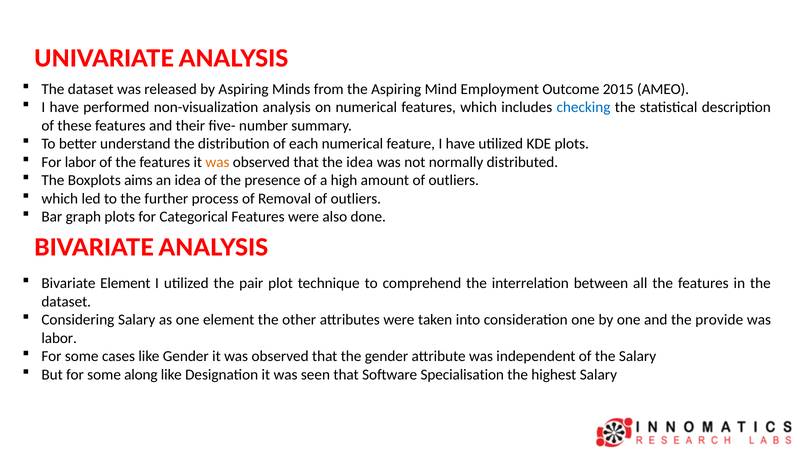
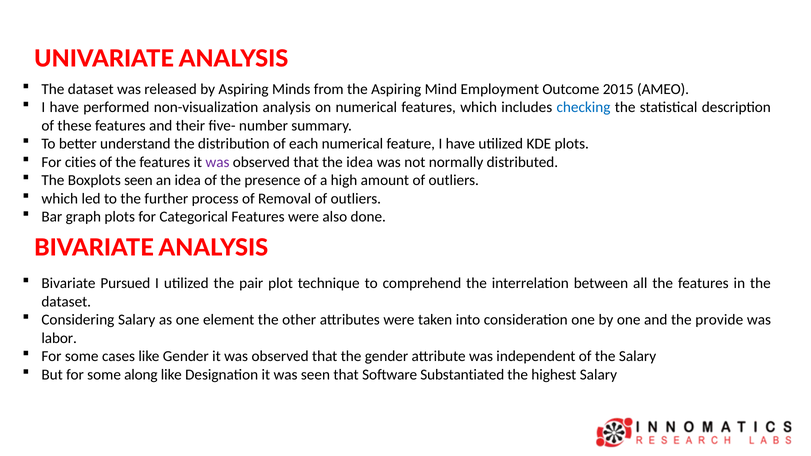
For labor: labor -> cities (81, 162)
was colour: orange -> purple (218, 162)
Boxplots aims: aims -> seen (138, 180)
Bivariate Element: Element -> Pursued (125, 283)
Specialisation: Specialisation -> Substantiated (462, 375)
